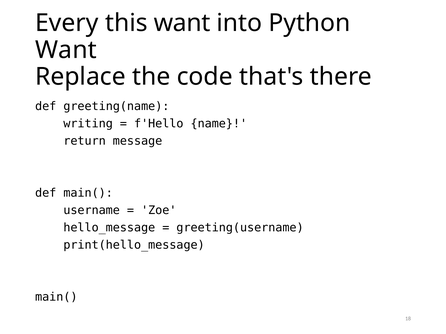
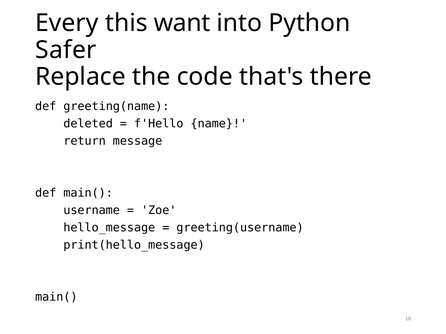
Want: Want -> Safer (66, 50)
writing: writing -> deleted (88, 124)
